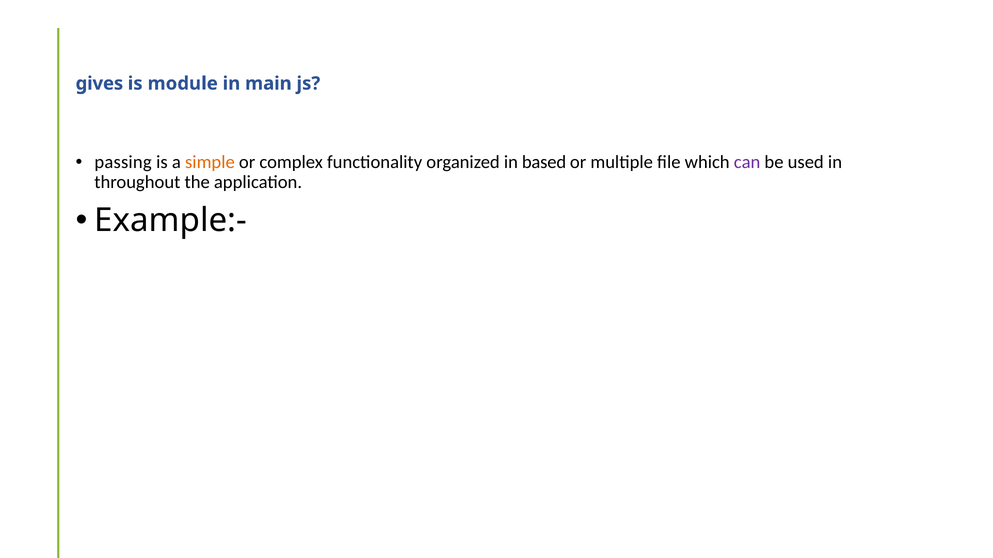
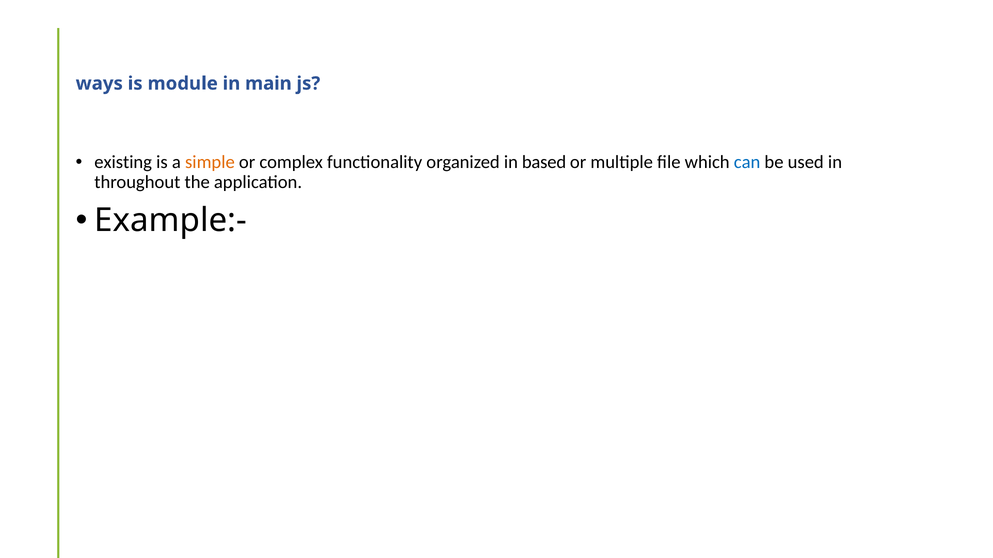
gives: gives -> ways (99, 84)
passing: passing -> existing (123, 162)
can colour: purple -> blue (747, 162)
